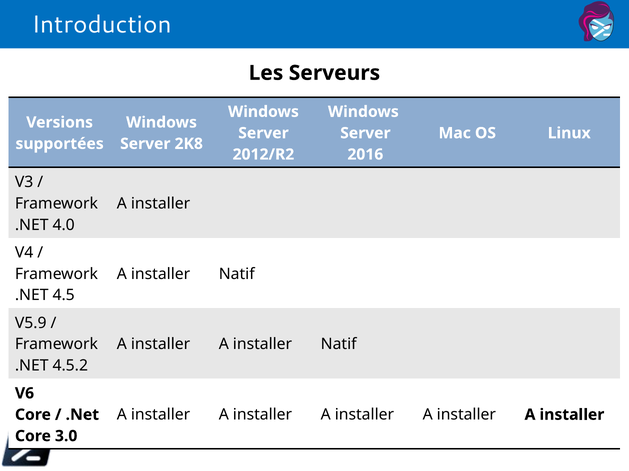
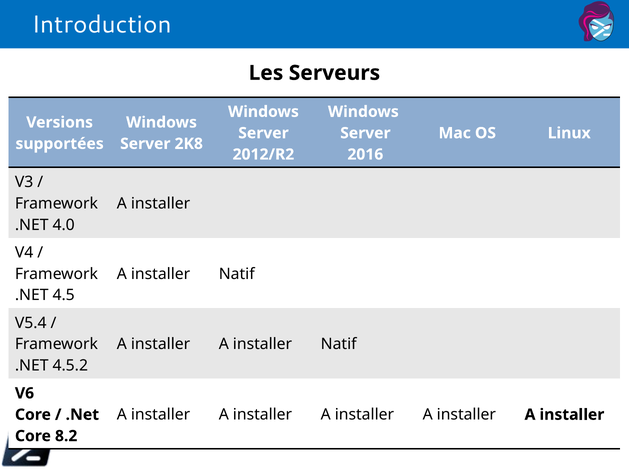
V5.9: V5.9 -> V5.4 (31, 323)
3.0: 3.0 -> 8.2 (66, 437)
